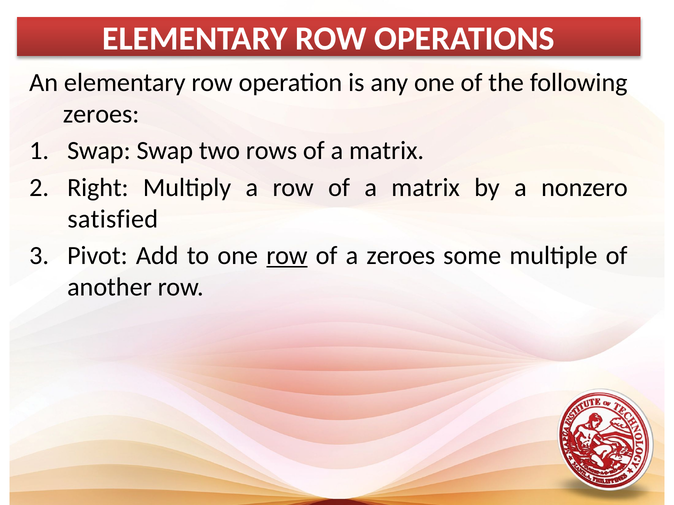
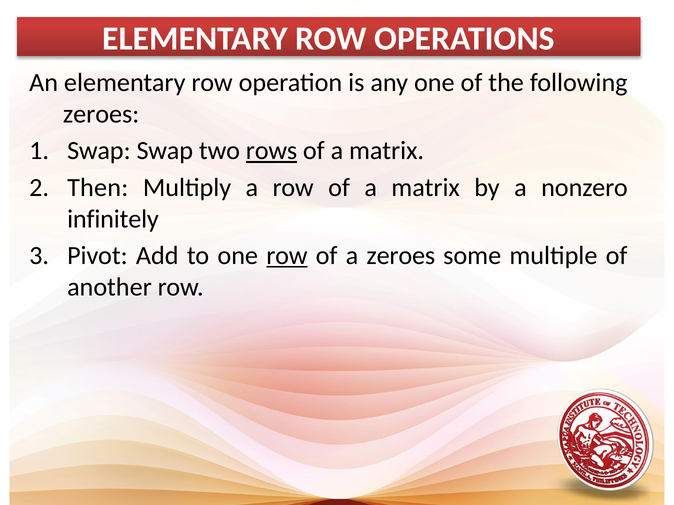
rows underline: none -> present (272, 151)
Right: Right -> Then (98, 188)
satisfied: satisfied -> infinitely (113, 219)
